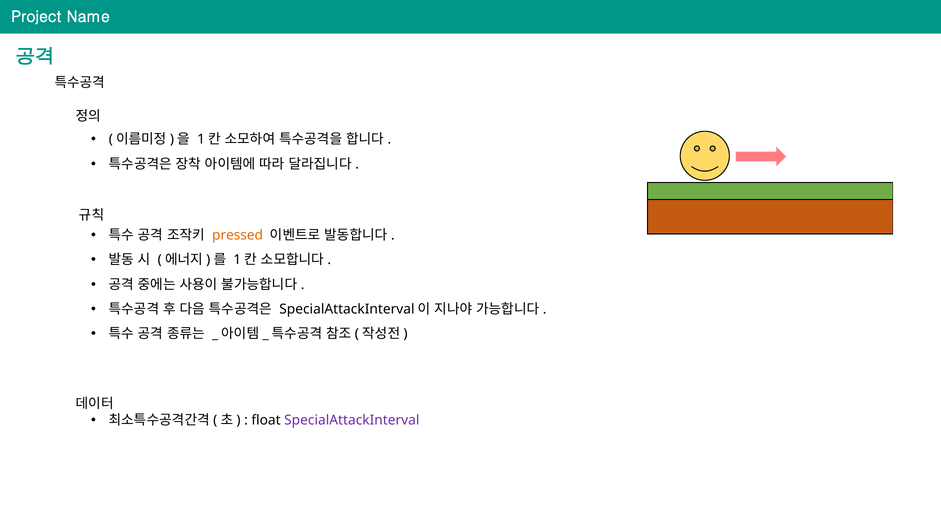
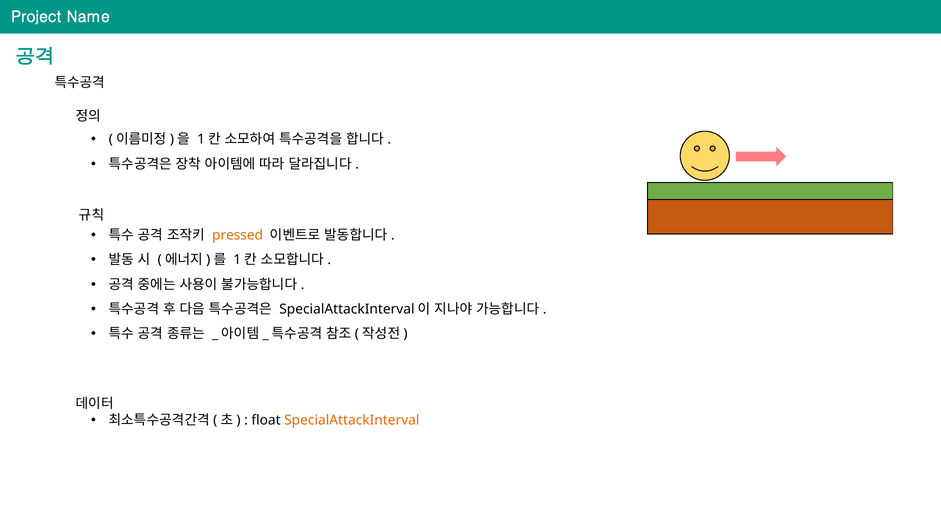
SpecialAttackInterval colour: purple -> orange (352, 421)
